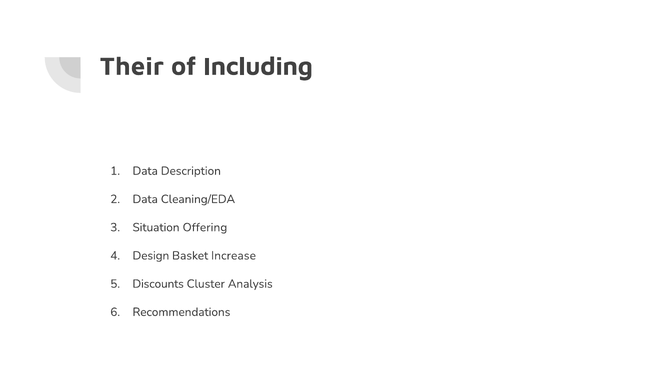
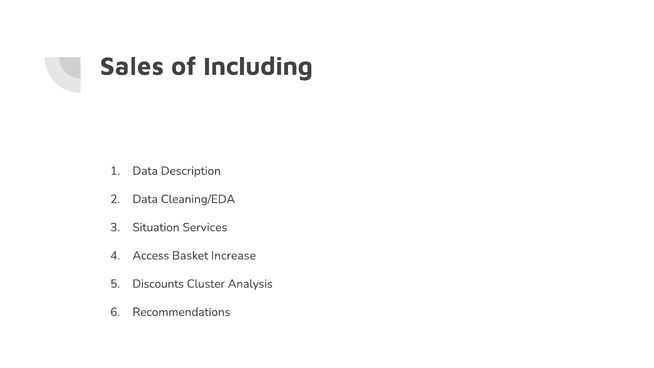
Their: Their -> Sales (132, 66)
Offering: Offering -> Services (205, 227)
Design: Design -> Access (151, 256)
